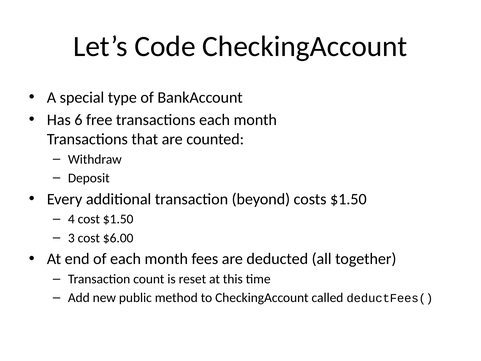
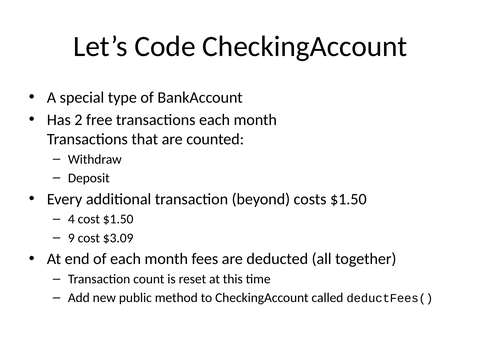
6: 6 -> 2 (78, 120)
3: 3 -> 9 (71, 238)
$6.00: $6.00 -> $3.09 (118, 238)
